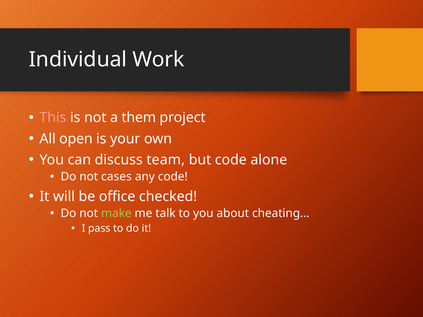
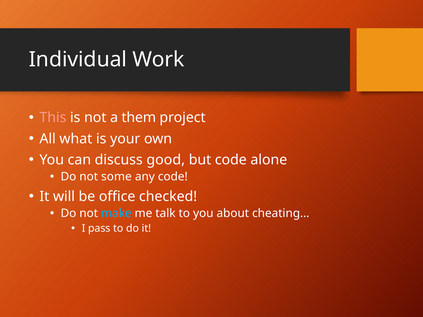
open: open -> what (76, 139)
team: team -> good (166, 160)
cases: cases -> some (116, 177)
make colour: light green -> light blue (116, 214)
